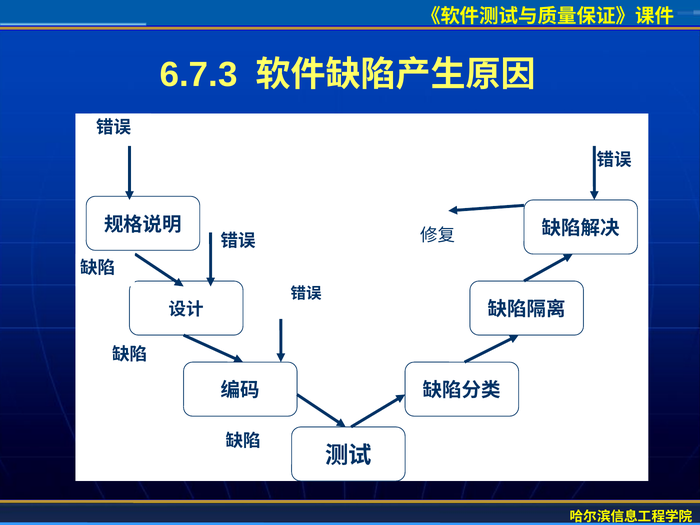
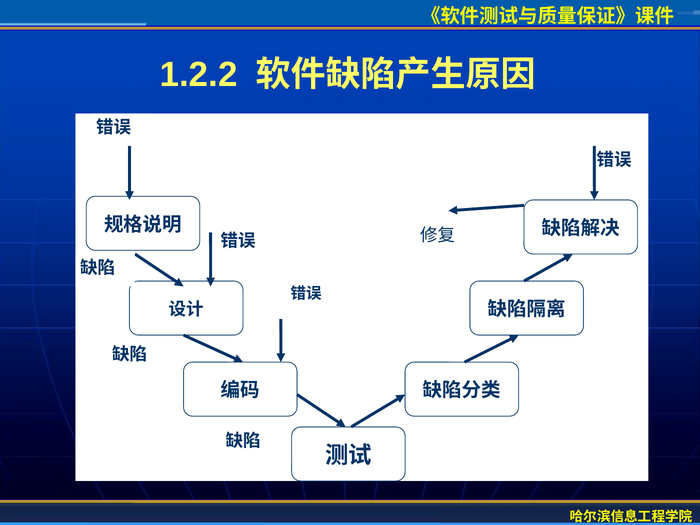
6.7.3: 6.7.3 -> 1.2.2 (199, 75)
